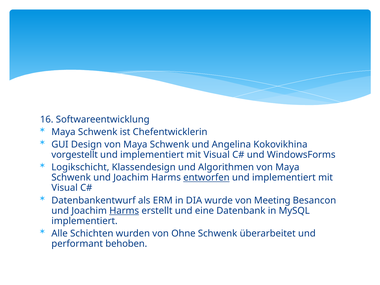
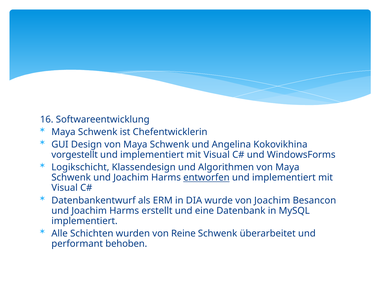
von Meeting: Meeting -> Joachim (272, 200)
Harms underline: present -> none (124, 211)
Ohne: Ohne -> Reine (183, 233)
